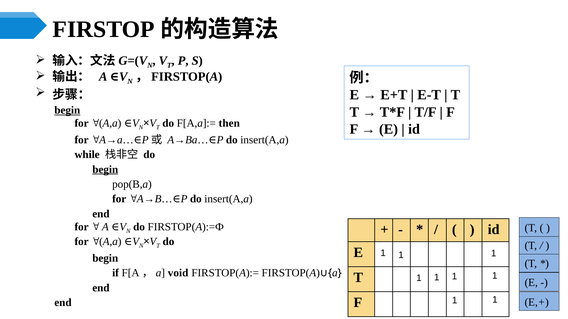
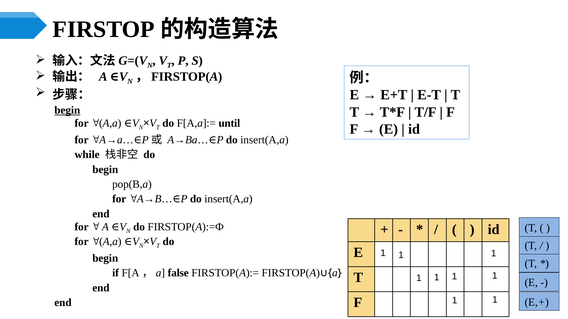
then: then -> until (229, 123)
begin underline: present -> none (105, 170)
void: void -> false (178, 273)
